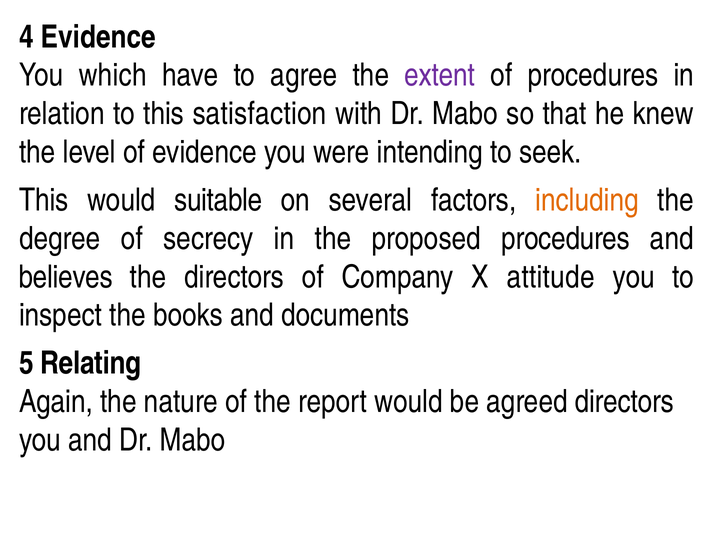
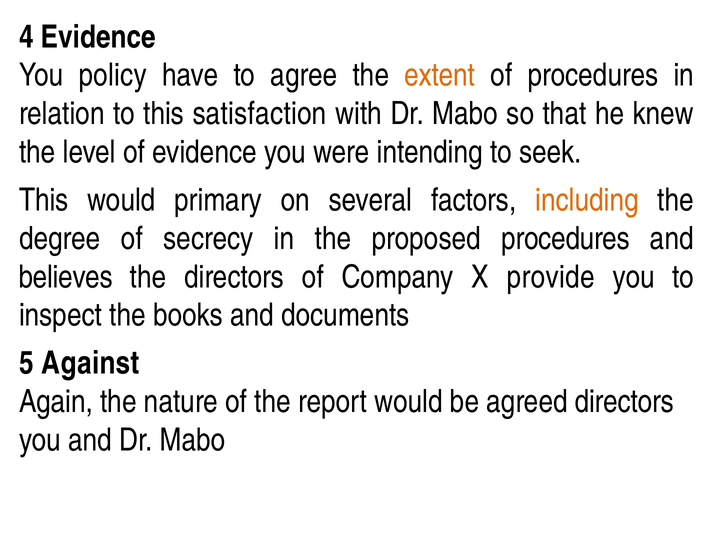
which: which -> policy (113, 75)
extent colour: purple -> orange (440, 75)
suitable: suitable -> primary (218, 200)
attitude: attitude -> provide (551, 277)
Relating: Relating -> Against (91, 363)
